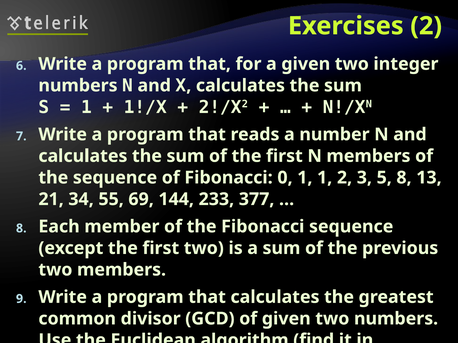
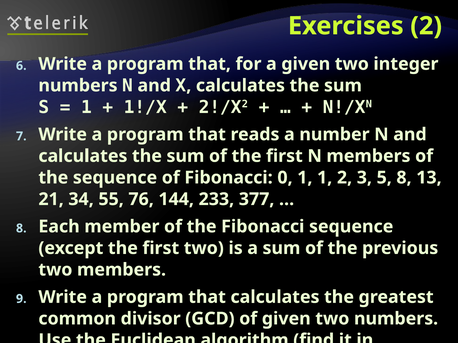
69: 69 -> 76 (141, 199)
